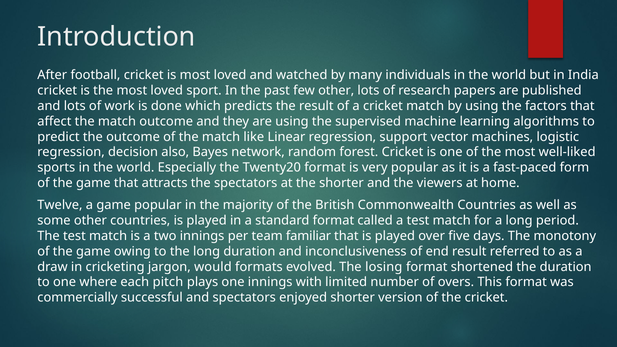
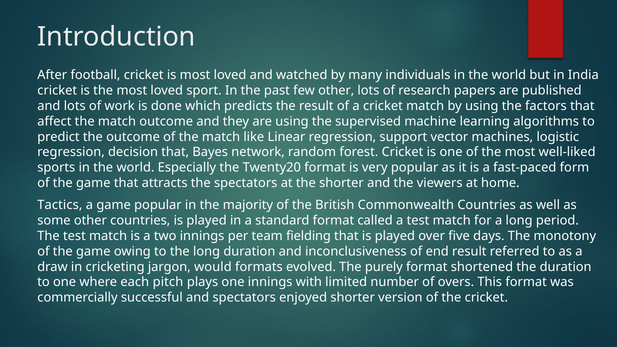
decision also: also -> that (175, 152)
Twelve: Twelve -> Tactics (60, 205)
familiar: familiar -> fielding (309, 236)
losing: losing -> purely (384, 267)
